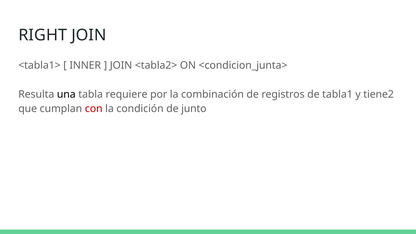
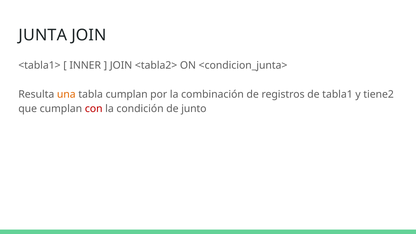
RIGHT: RIGHT -> JUNTA (43, 35)
una colour: black -> orange (66, 94)
tabla requiere: requiere -> cumplan (127, 94)
